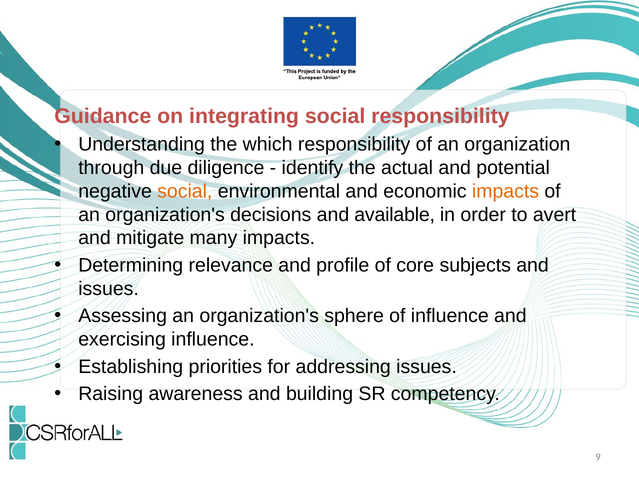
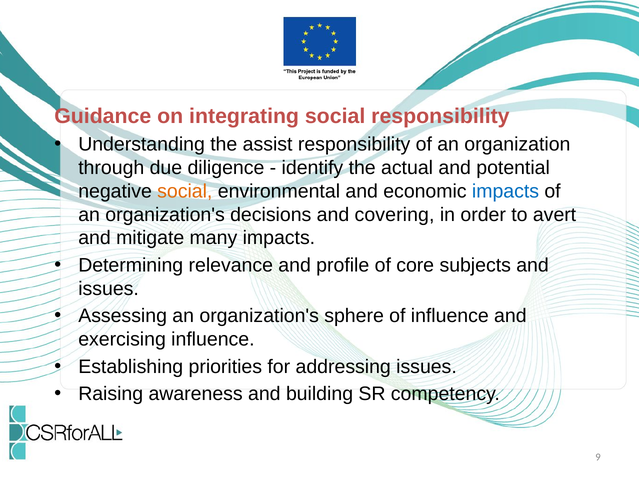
which: which -> assist (268, 144)
impacts colour: orange -> blue (506, 191)
available: available -> covering (395, 215)
